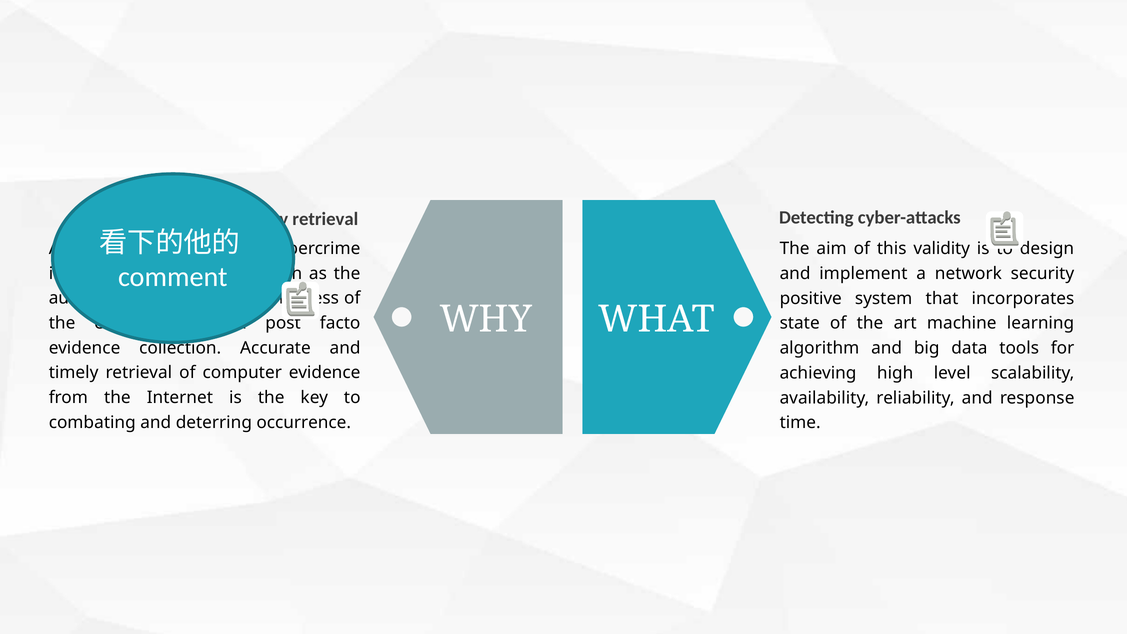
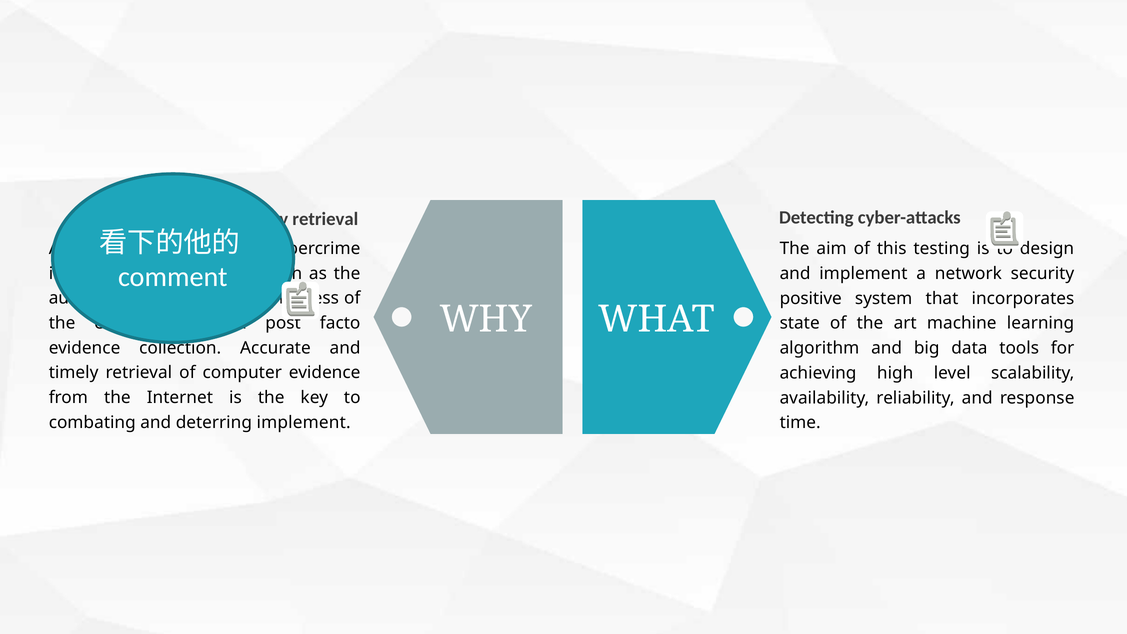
this validity: validity -> testing (942, 249)
deterring occurrence: occurrence -> implement (304, 422)
